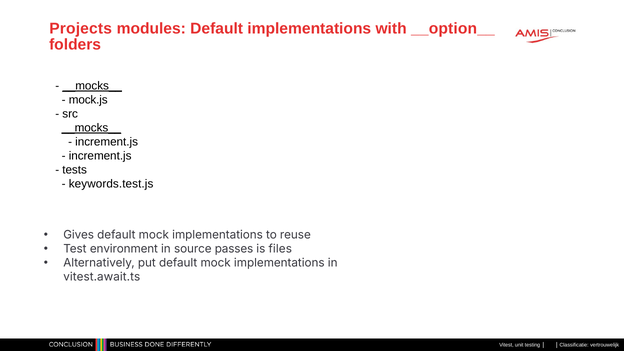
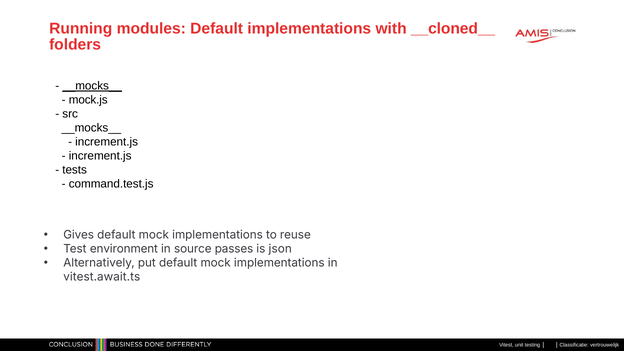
Projects: Projects -> Running (81, 28)
__option__: __option__ -> __cloned__ (453, 28)
__mocks__ underline: present -> none (91, 128)
keywords.test.js: keywords.test.js -> command.test.js (111, 184)
files: files -> json (280, 249)
